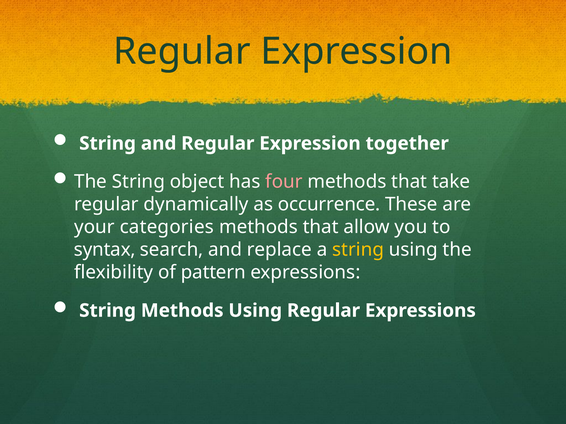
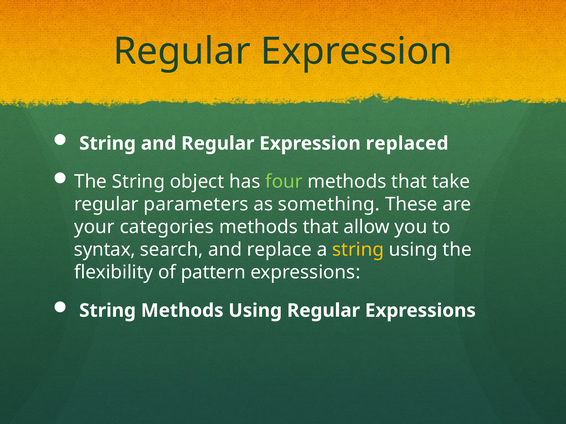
together: together -> replaced (407, 144)
four colour: pink -> light green (284, 182)
dynamically: dynamically -> parameters (196, 205)
occurrence: occurrence -> something (329, 205)
